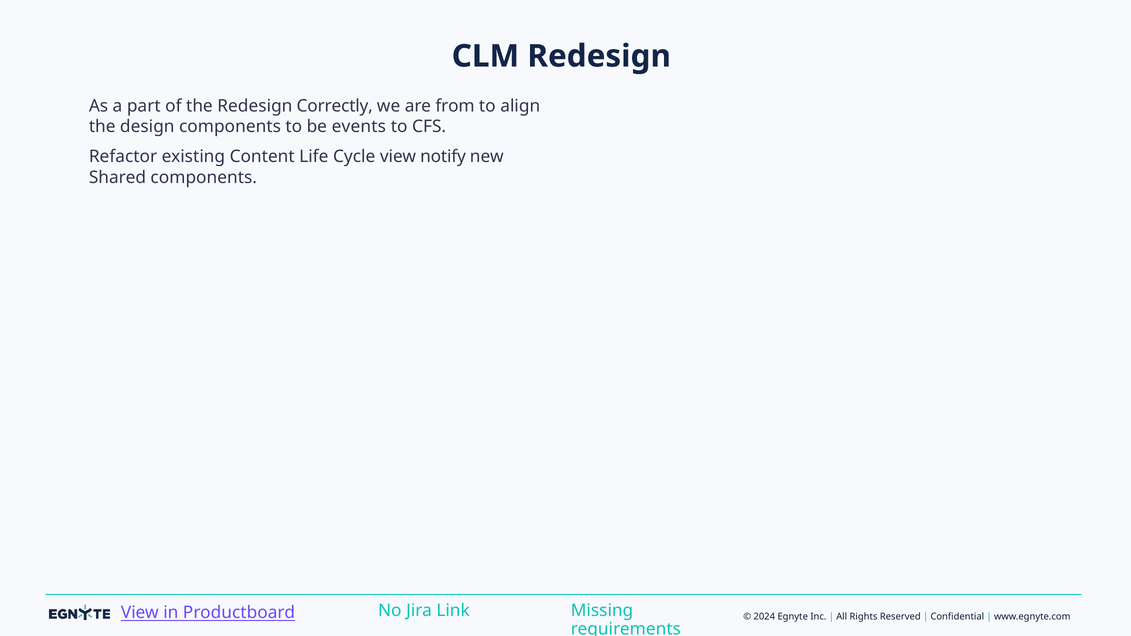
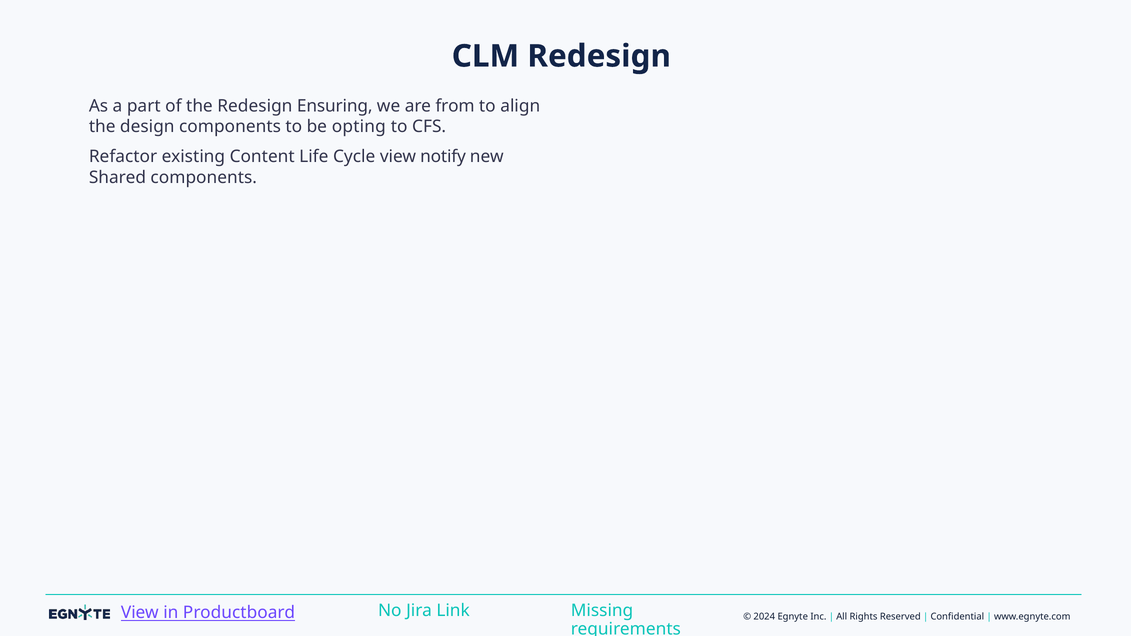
Correctly: Correctly -> Ensuring (335, 106)
events: events -> opting (359, 127)
